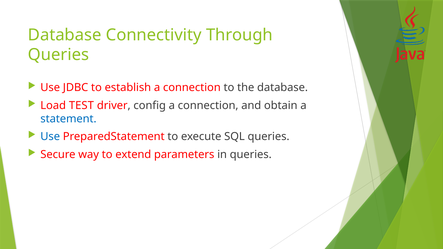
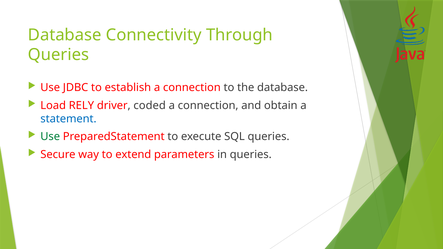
TEST: TEST -> RELY (81, 106)
config: config -> coded (150, 106)
Use colour: blue -> green (50, 137)
